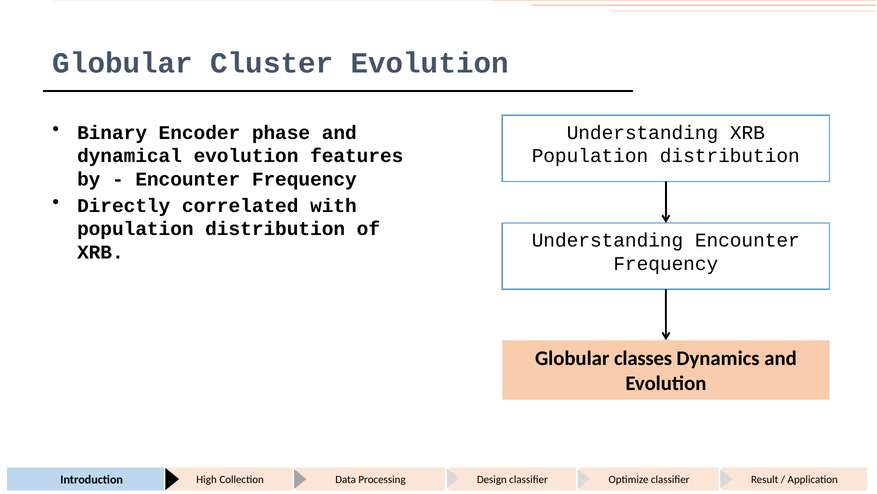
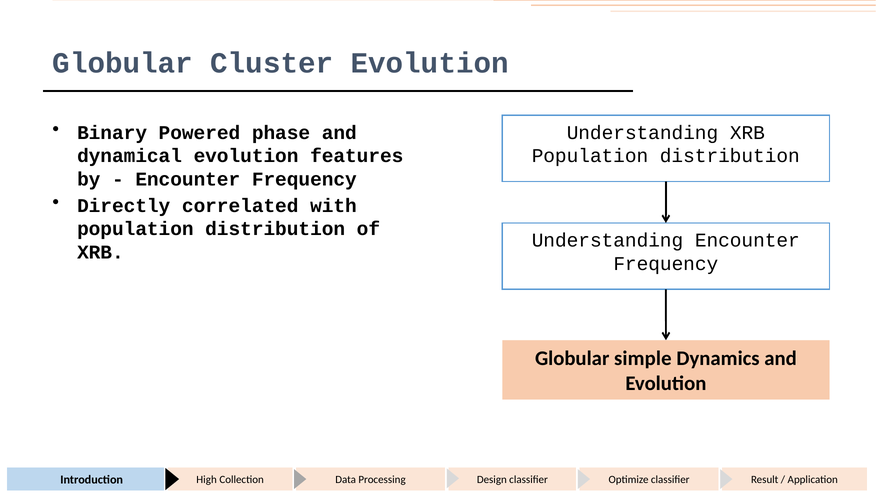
Encoder: Encoder -> Powered (199, 133)
classes: classes -> simple (643, 358)
